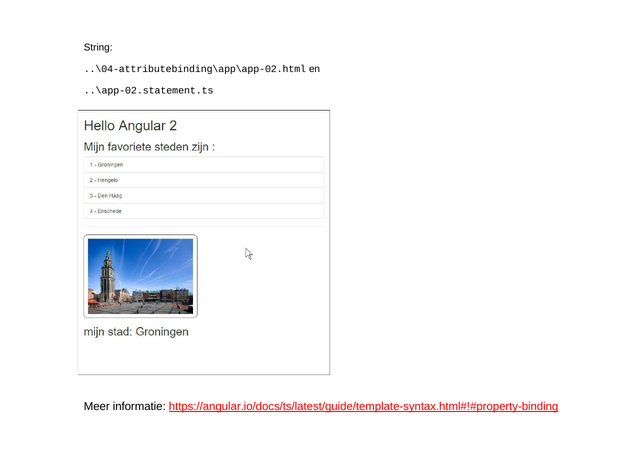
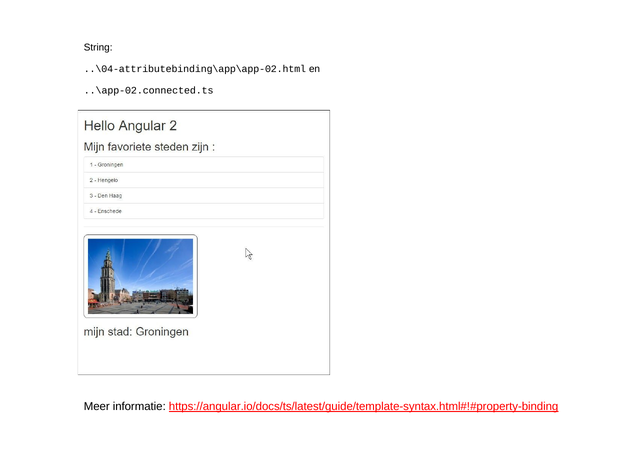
..\app-02.statement.ts: ..\app-02.statement.ts -> ..\app-02.connected.ts (149, 90)
